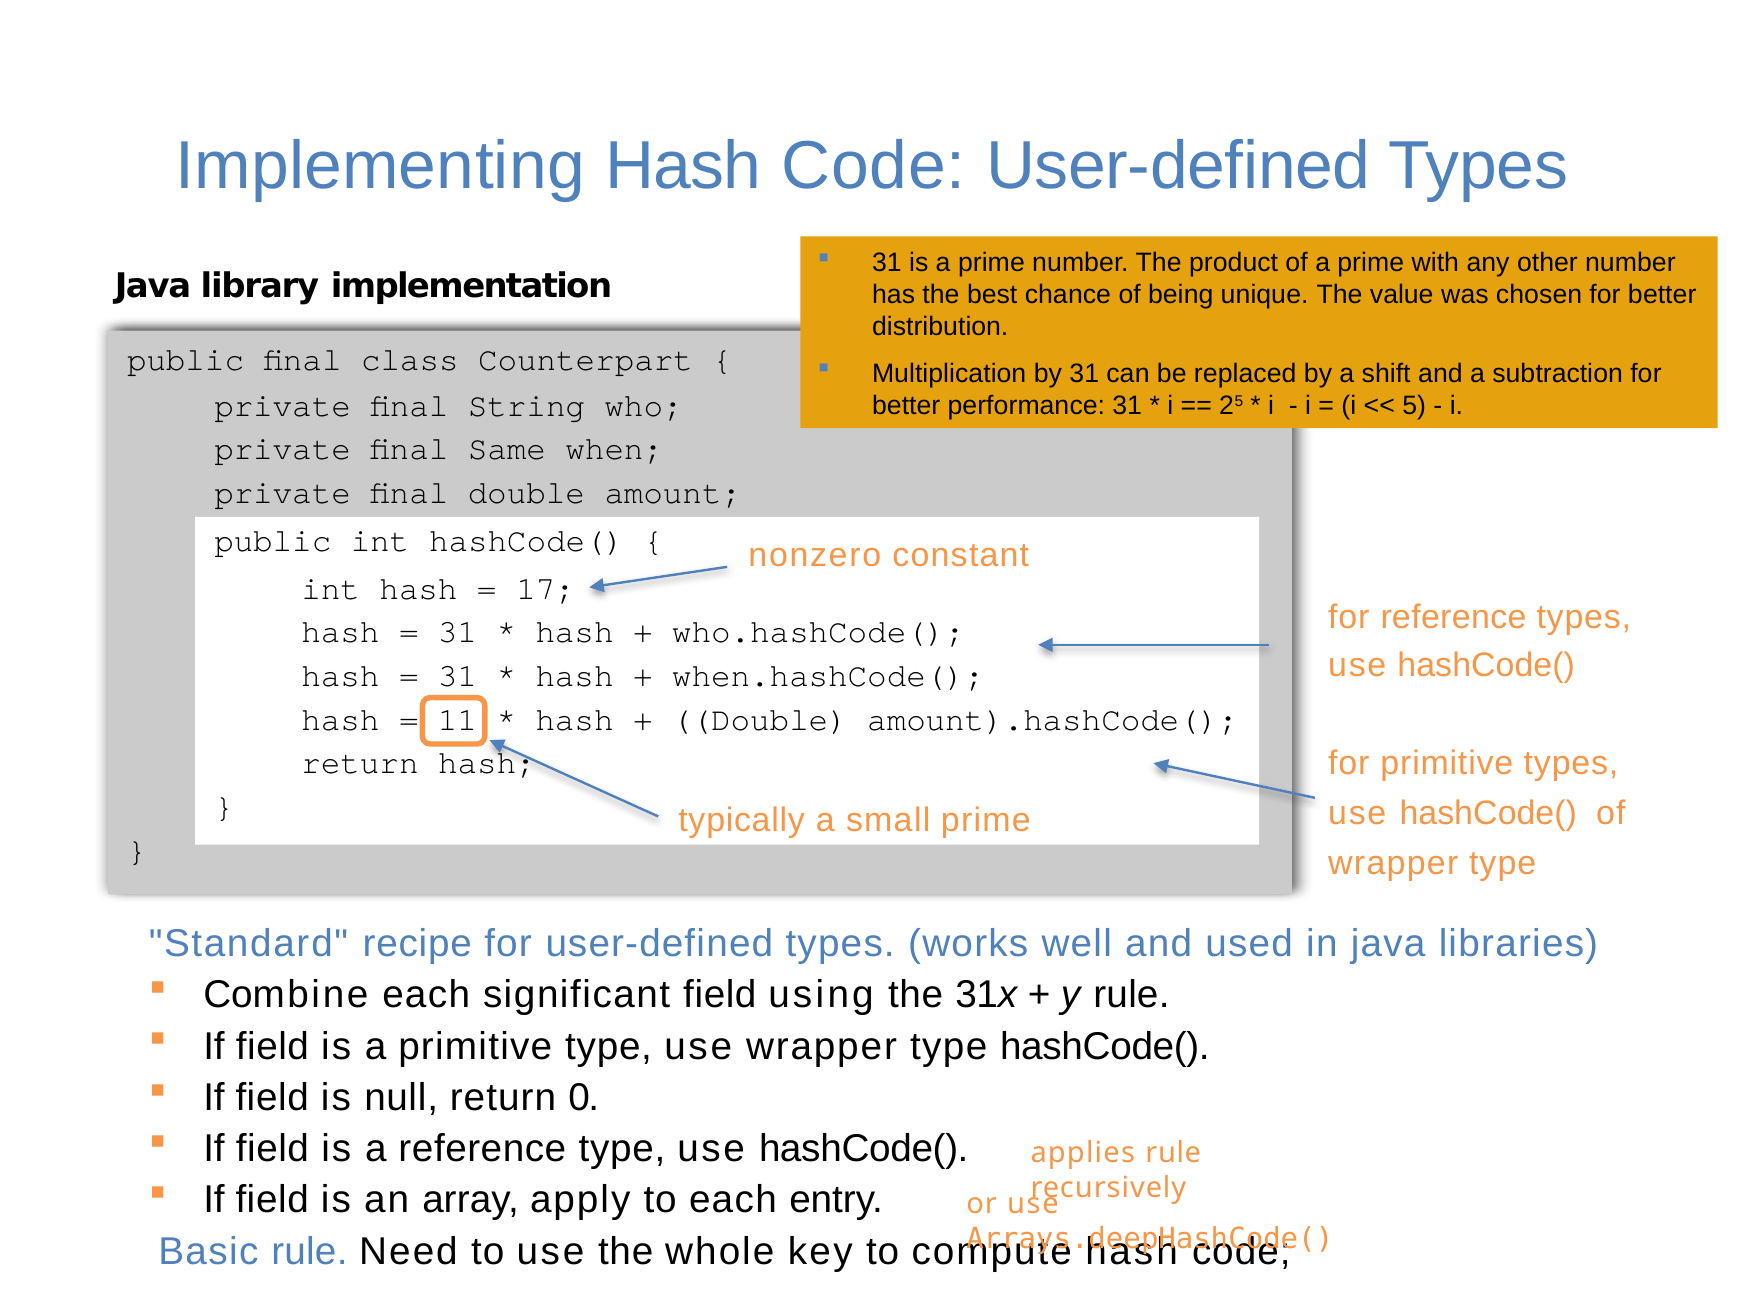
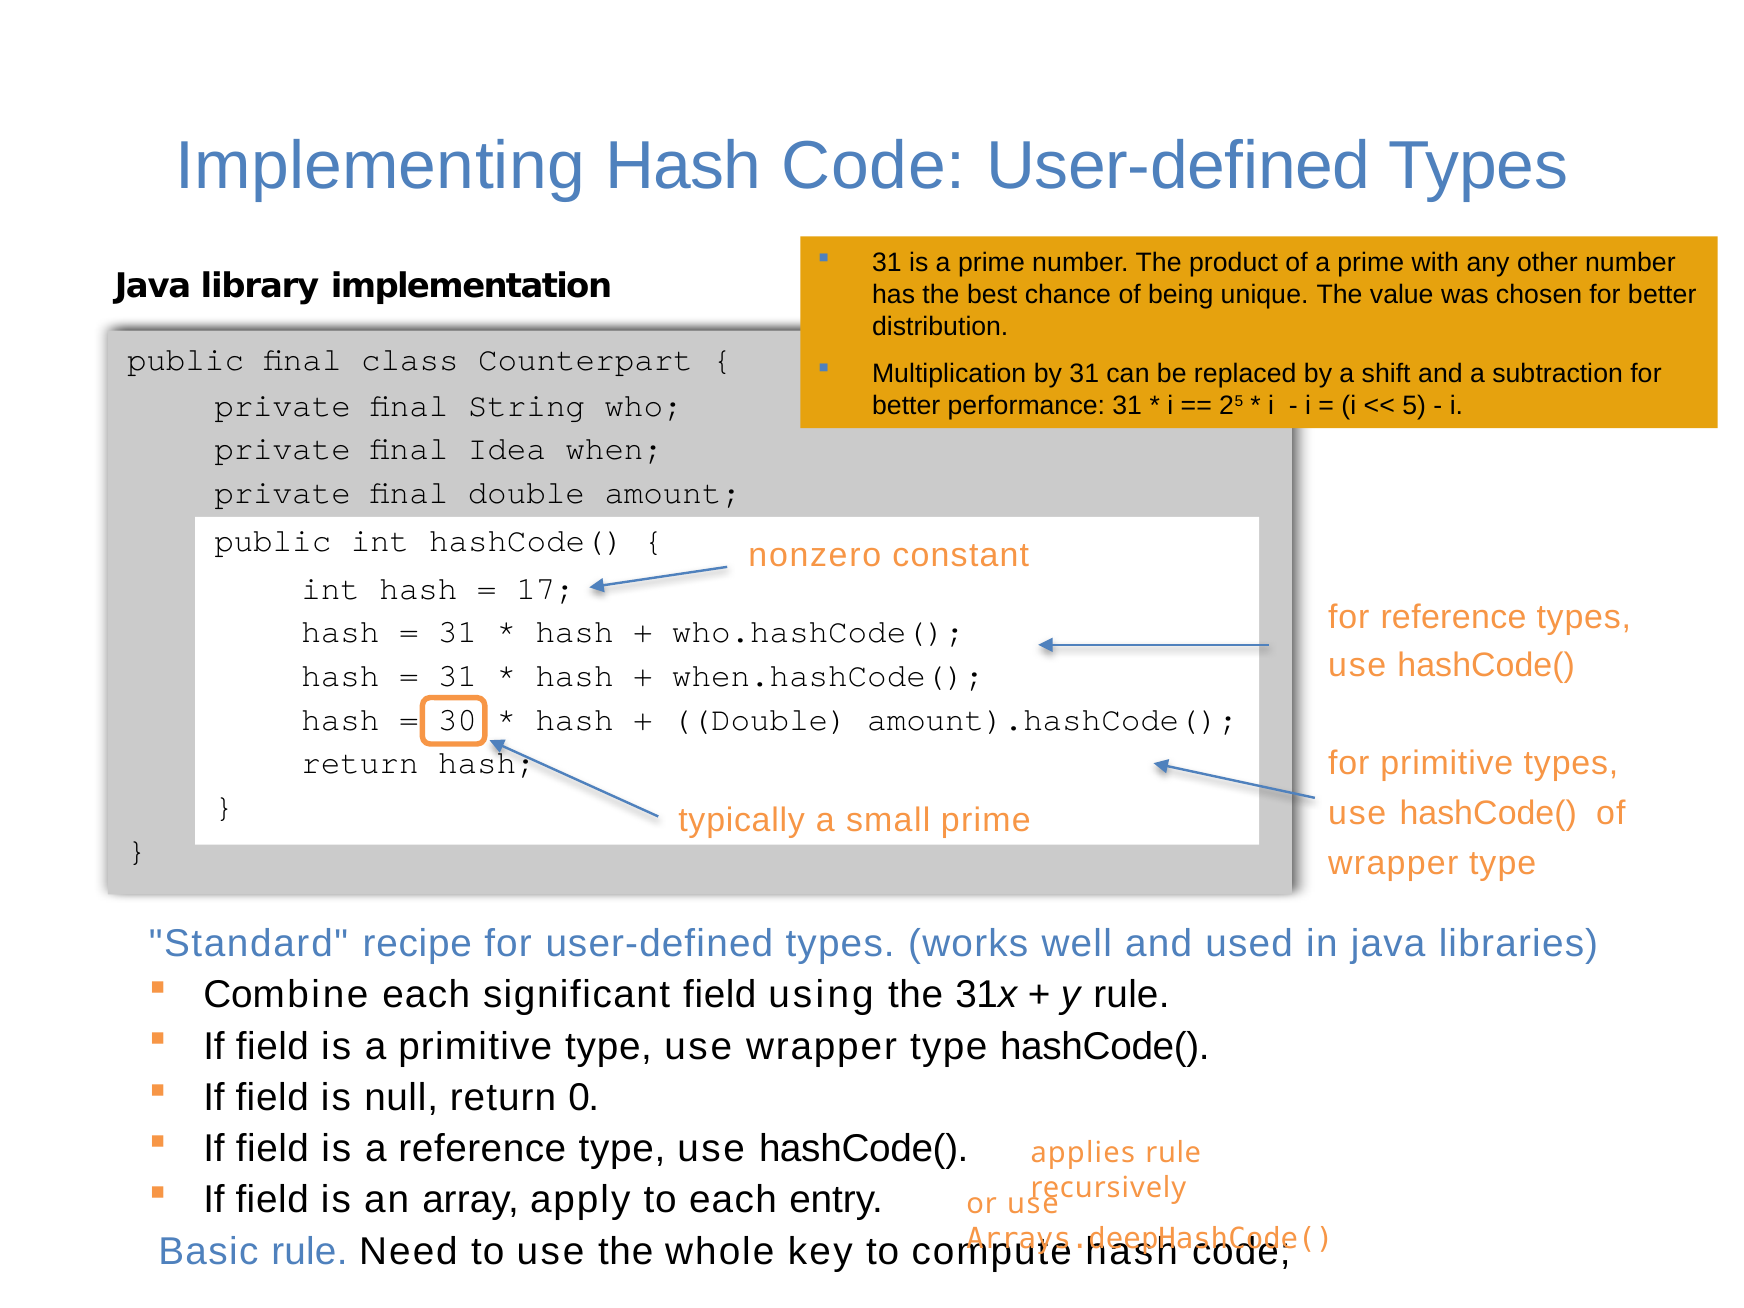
Same: Same -> Idea (507, 449)
11: 11 -> 30 (458, 719)
